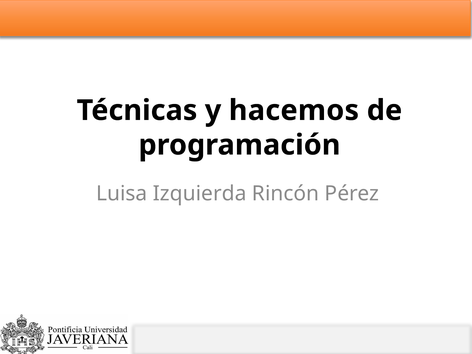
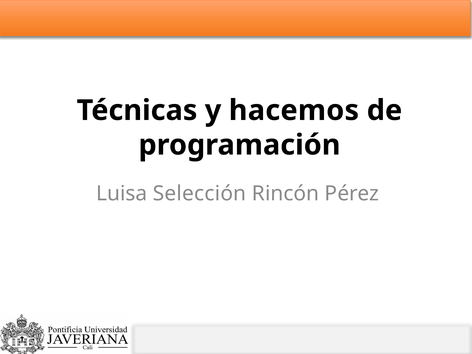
Izquierda: Izquierda -> Selección (200, 193)
